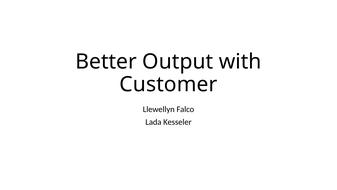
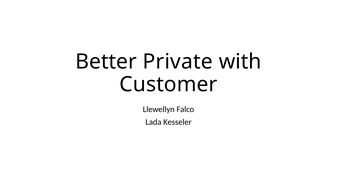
Output: Output -> Private (178, 61)
